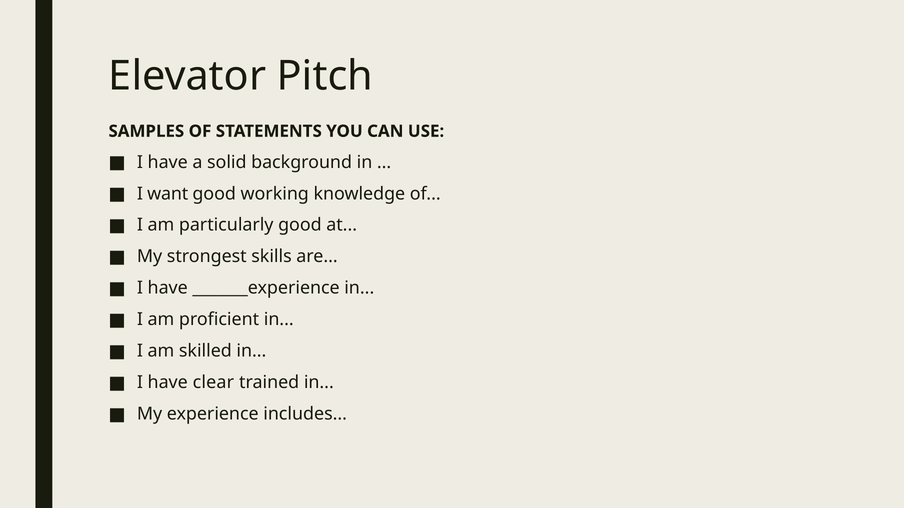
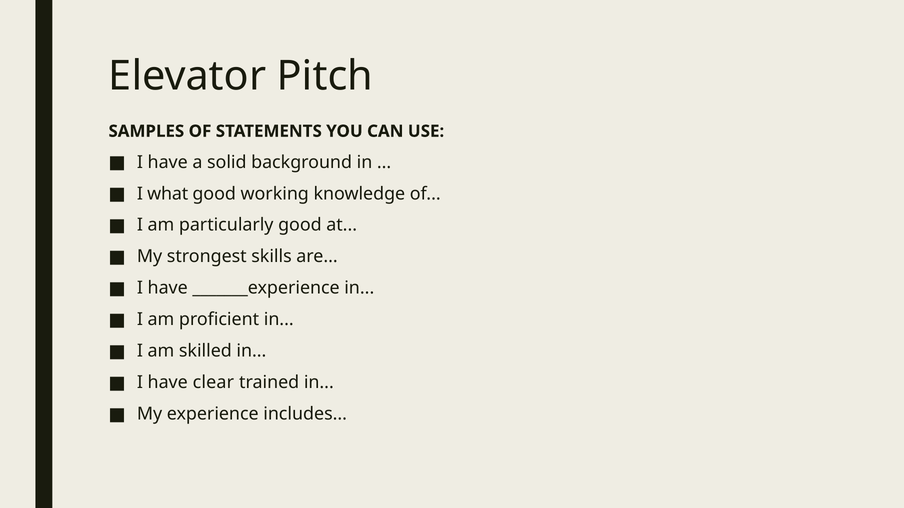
want: want -> what (168, 194)
